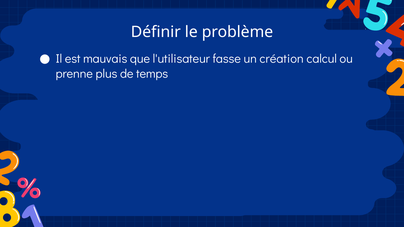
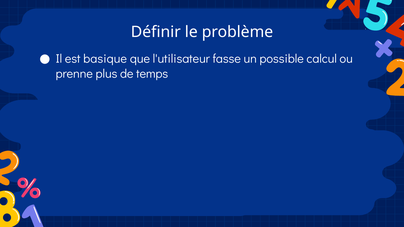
mauvais: mauvais -> basique (105, 59)
création: création -> possible (282, 59)
